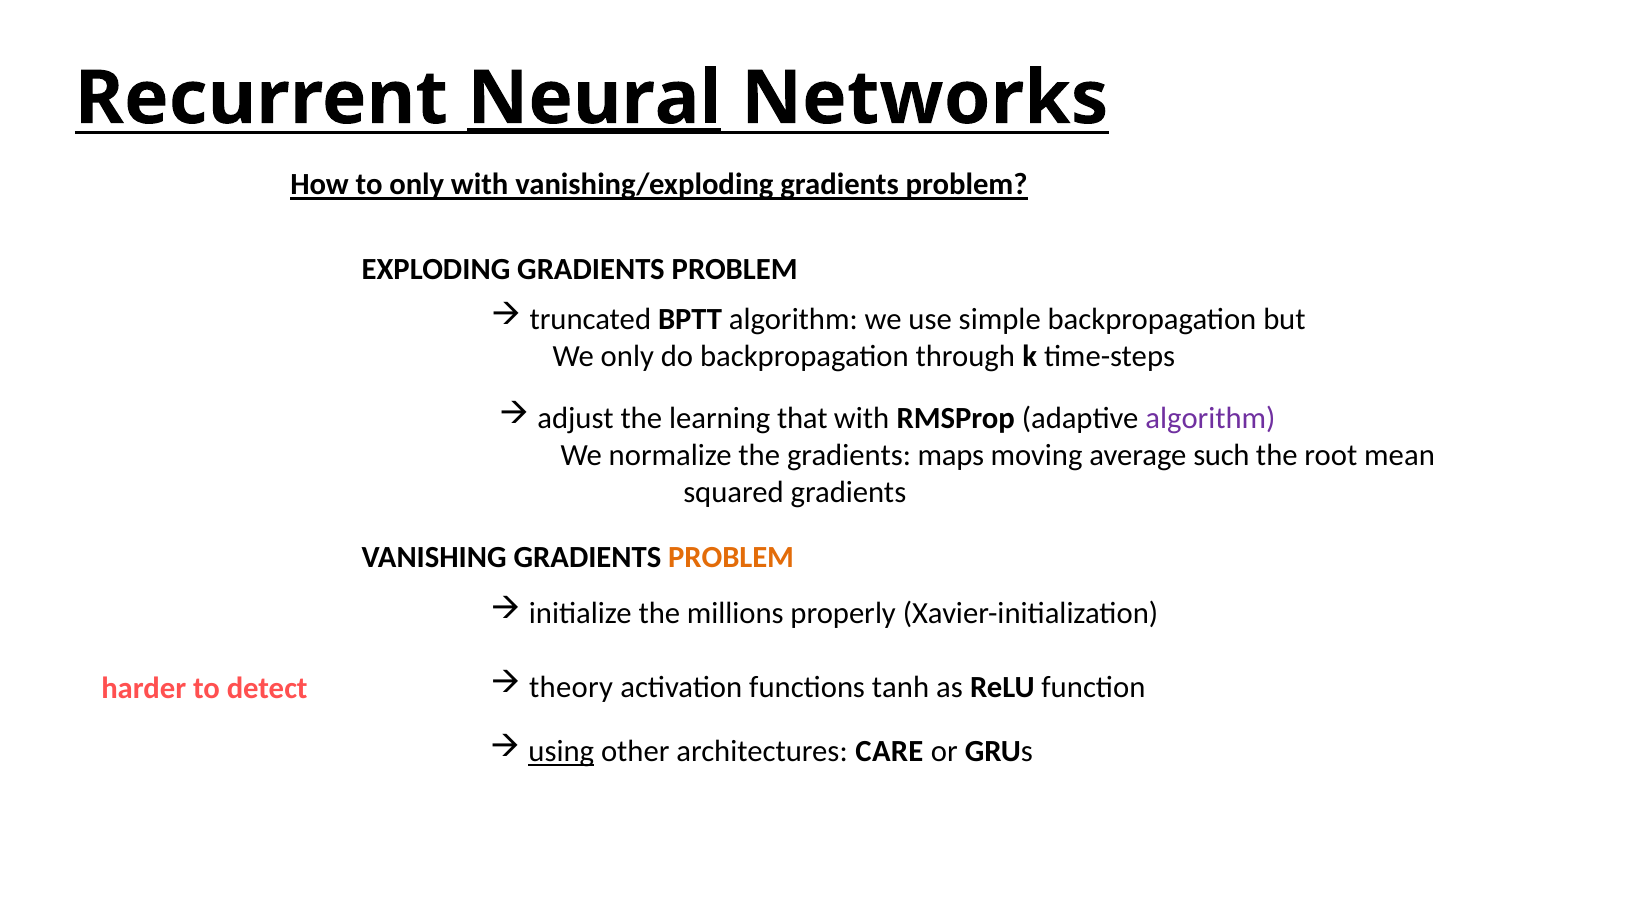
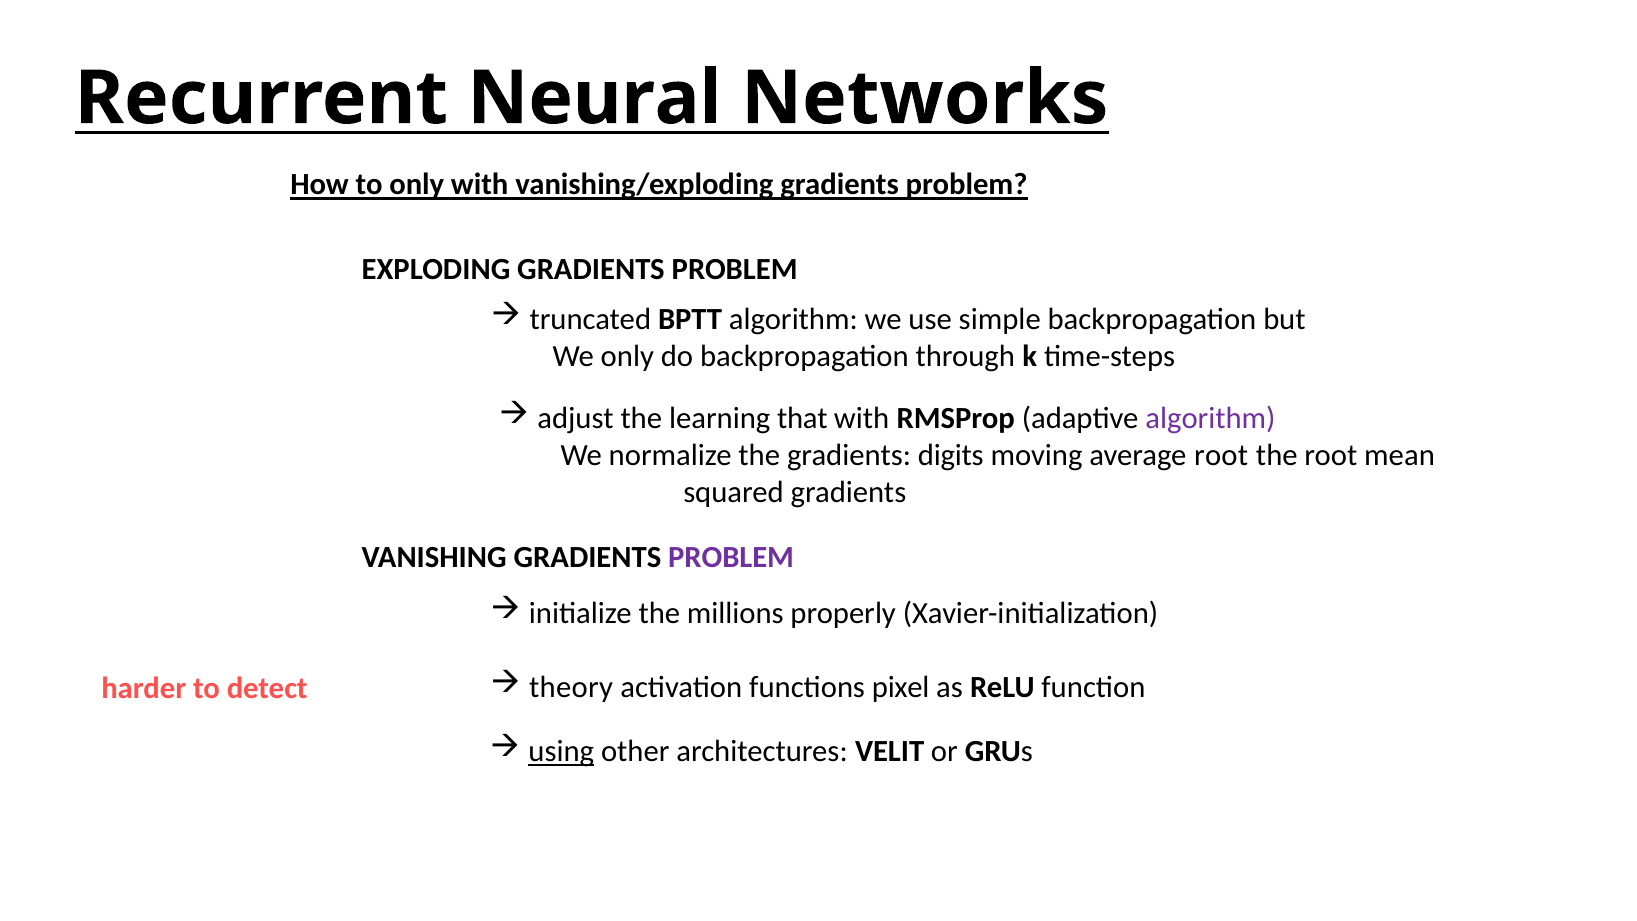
Neural underline: present -> none (595, 98)
maps: maps -> digits (951, 455)
average such: such -> root (1221, 455)
PROBLEM colour: orange -> purple (731, 558)
tanh: tanh -> pixel (901, 687)
CARE: CARE -> VELIT (890, 751)
